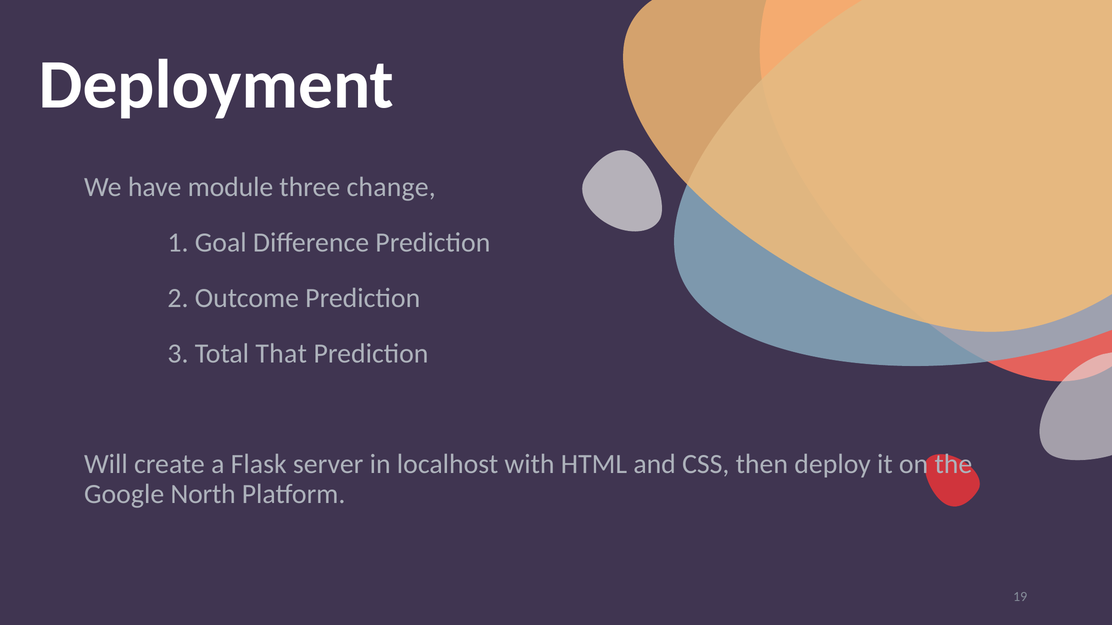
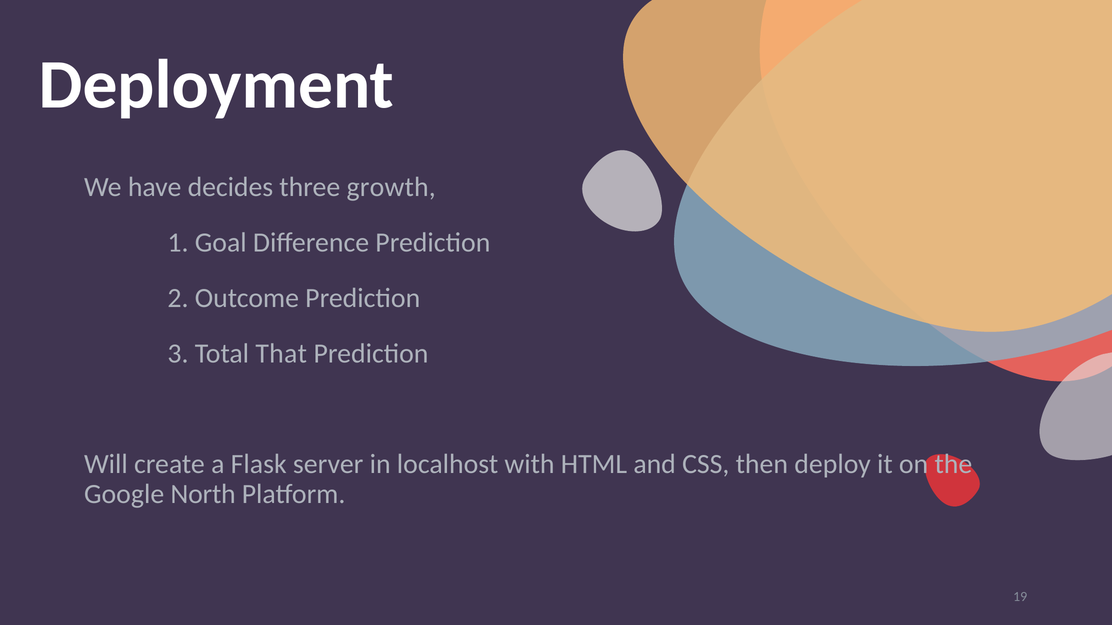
module: module -> decides (230, 187)
change: change -> growth (391, 187)
